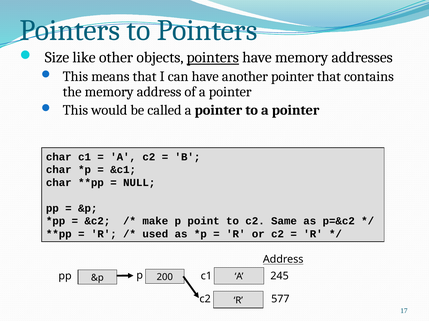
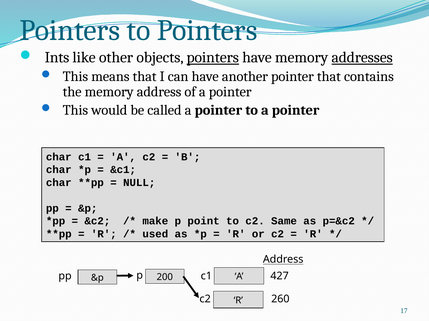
Size: Size -> Ints (57, 58)
addresses underline: none -> present (362, 58)
245: 245 -> 427 (280, 277)
577: 577 -> 260 (280, 300)
